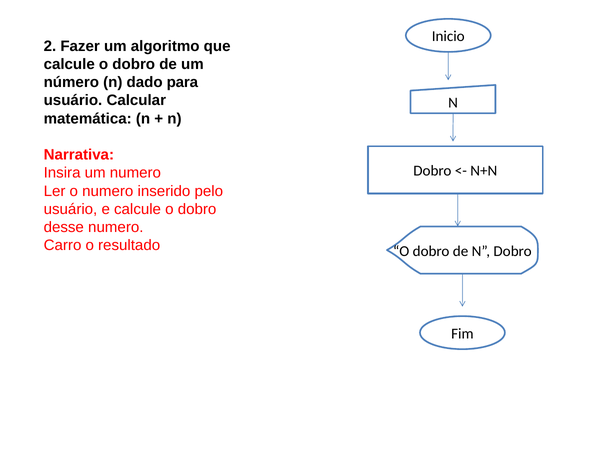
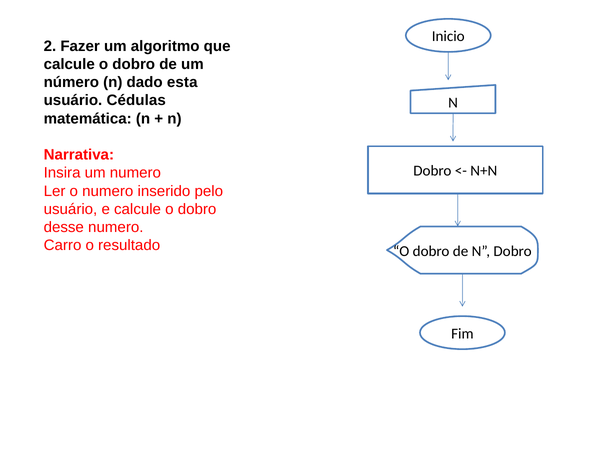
para: para -> esta (182, 82)
Calcular: Calcular -> Cédulas (136, 100)
